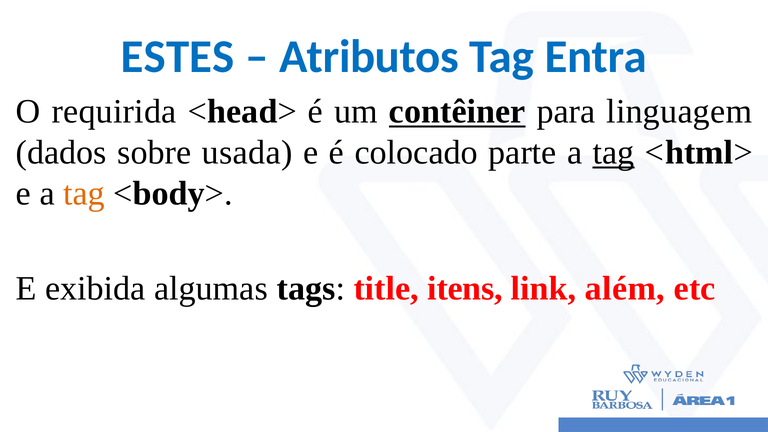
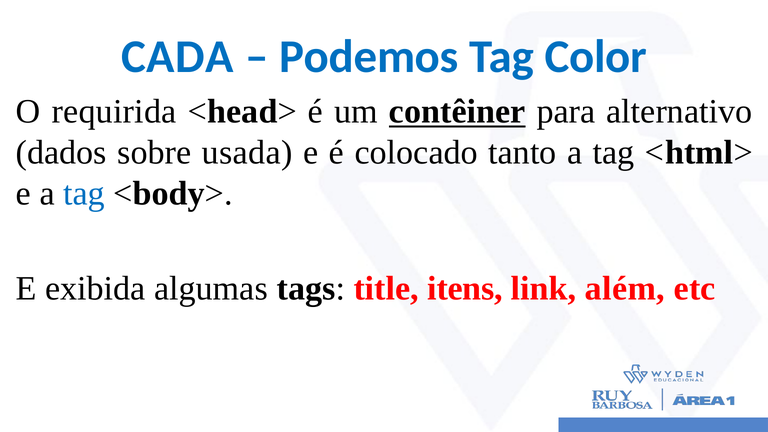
ESTES: ESTES -> CADA (177, 57)
Atributos: Atributos -> Podemos (369, 57)
Entra: Entra -> Color (596, 57)
linguagem: linguagem -> alternativo (679, 112)
parte: parte -> tanto (522, 153)
tag underline: present -> none (614, 153)
tag colour: orange -> blue (84, 194)
